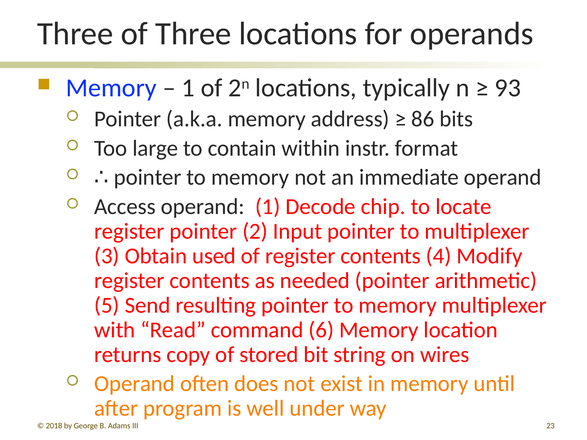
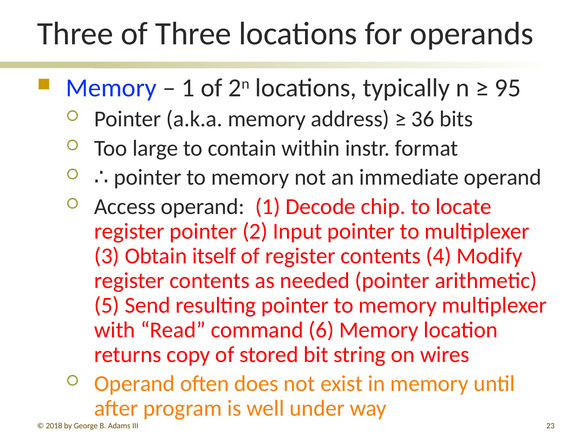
93: 93 -> 95 (508, 88)
86: 86 -> 36 (423, 119)
used: used -> itself (214, 256)
